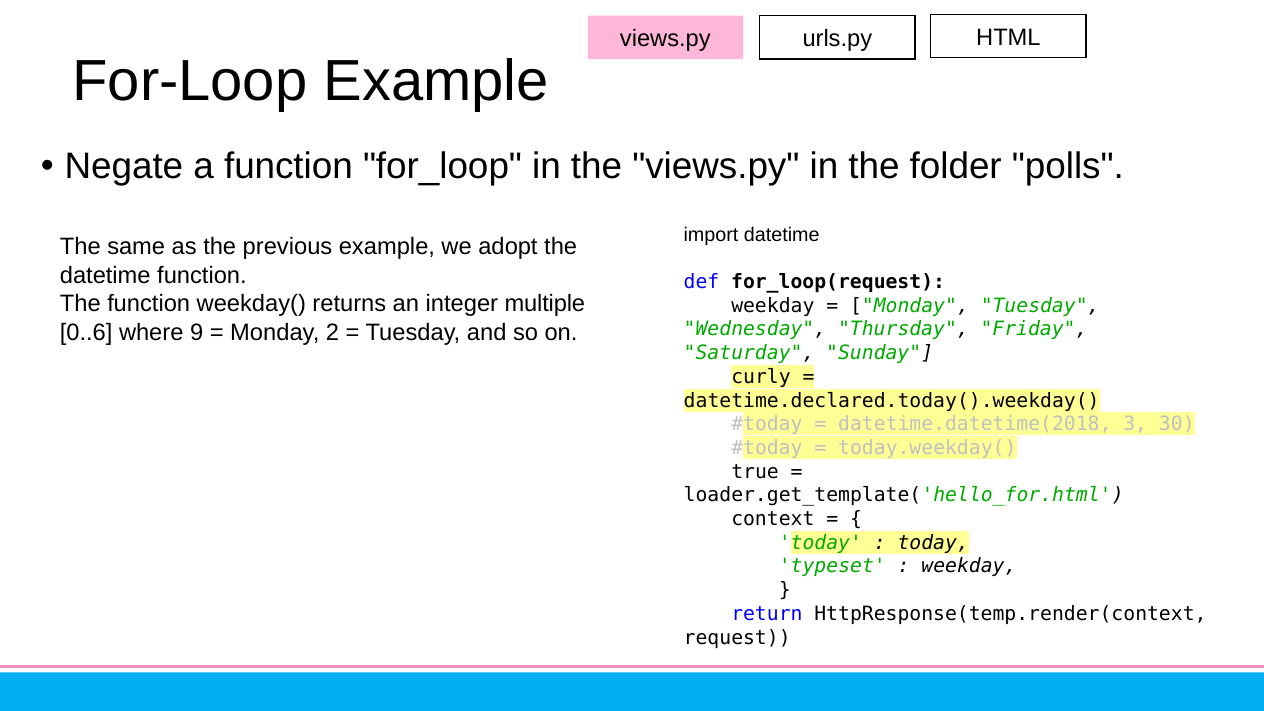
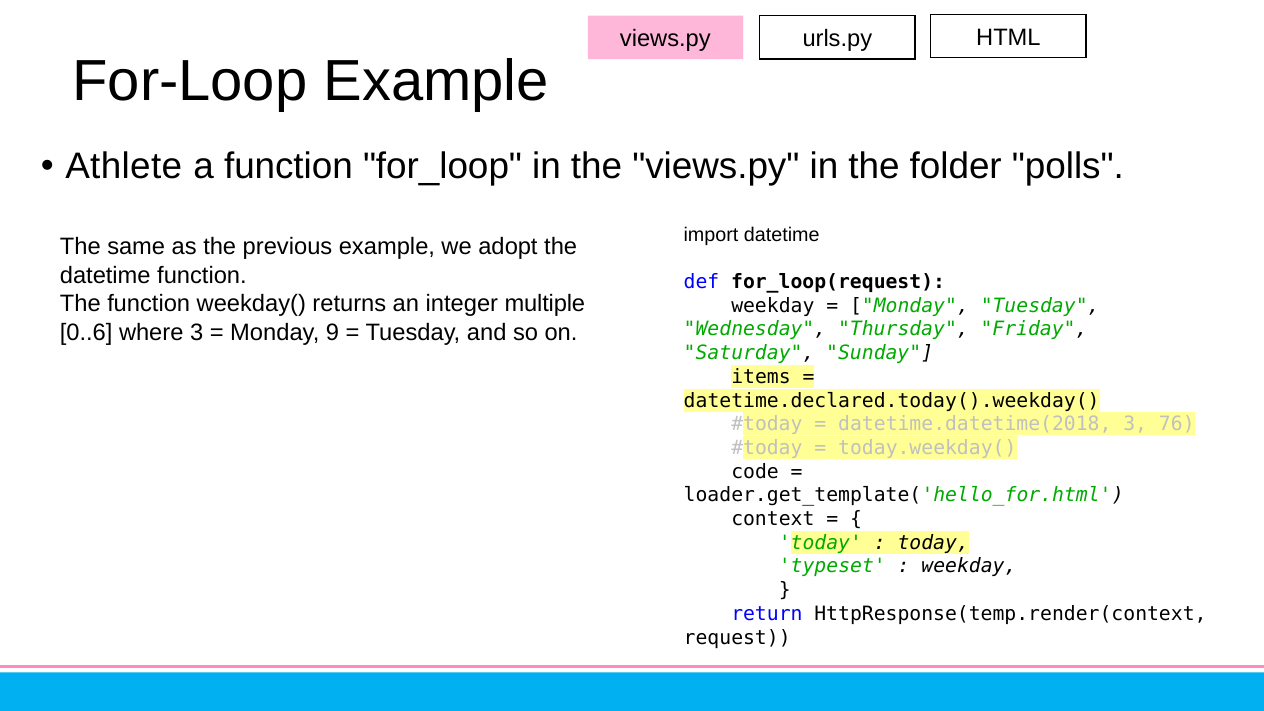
Negate: Negate -> Athlete (124, 167)
where 9: 9 -> 3 (197, 332)
2: 2 -> 9 (332, 332)
curly: curly -> items (761, 377)
30: 30 -> 76 (1177, 424)
true: true -> code (755, 472)
